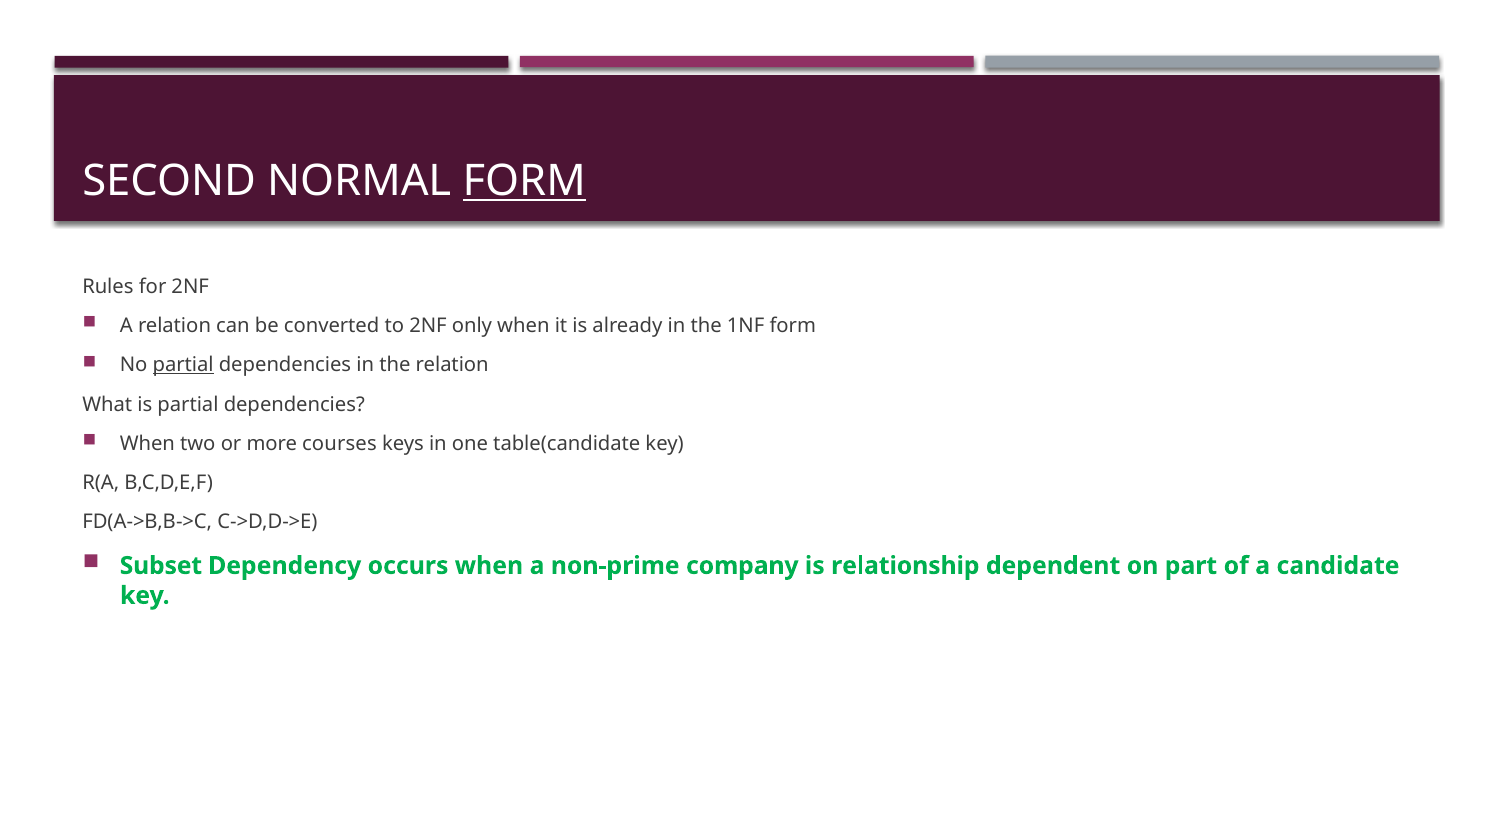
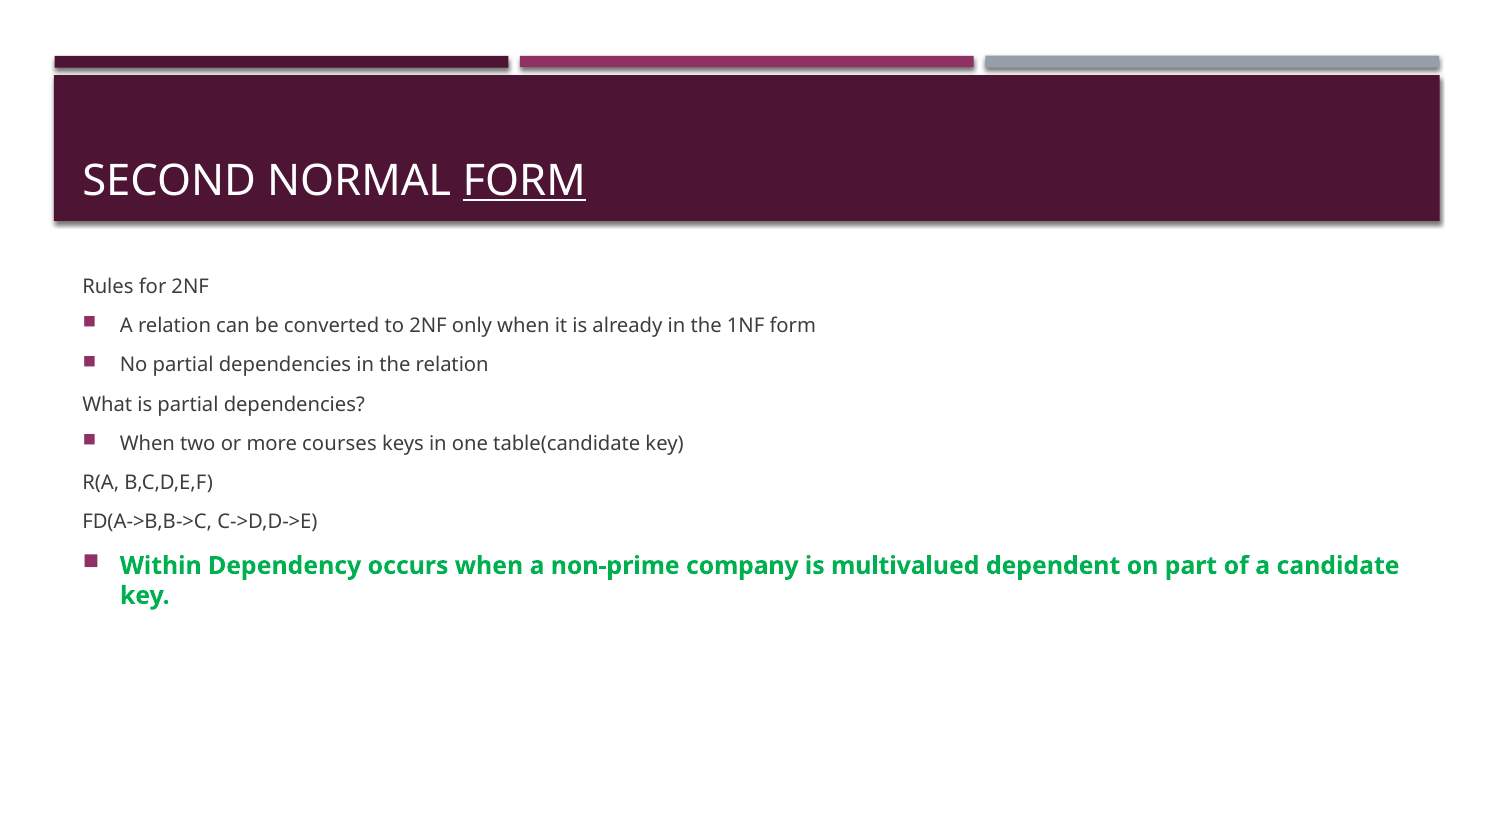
partial underline: present -> none (183, 365)
Subset: Subset -> Within (161, 566)
relationship: relationship -> multivalued (905, 566)
